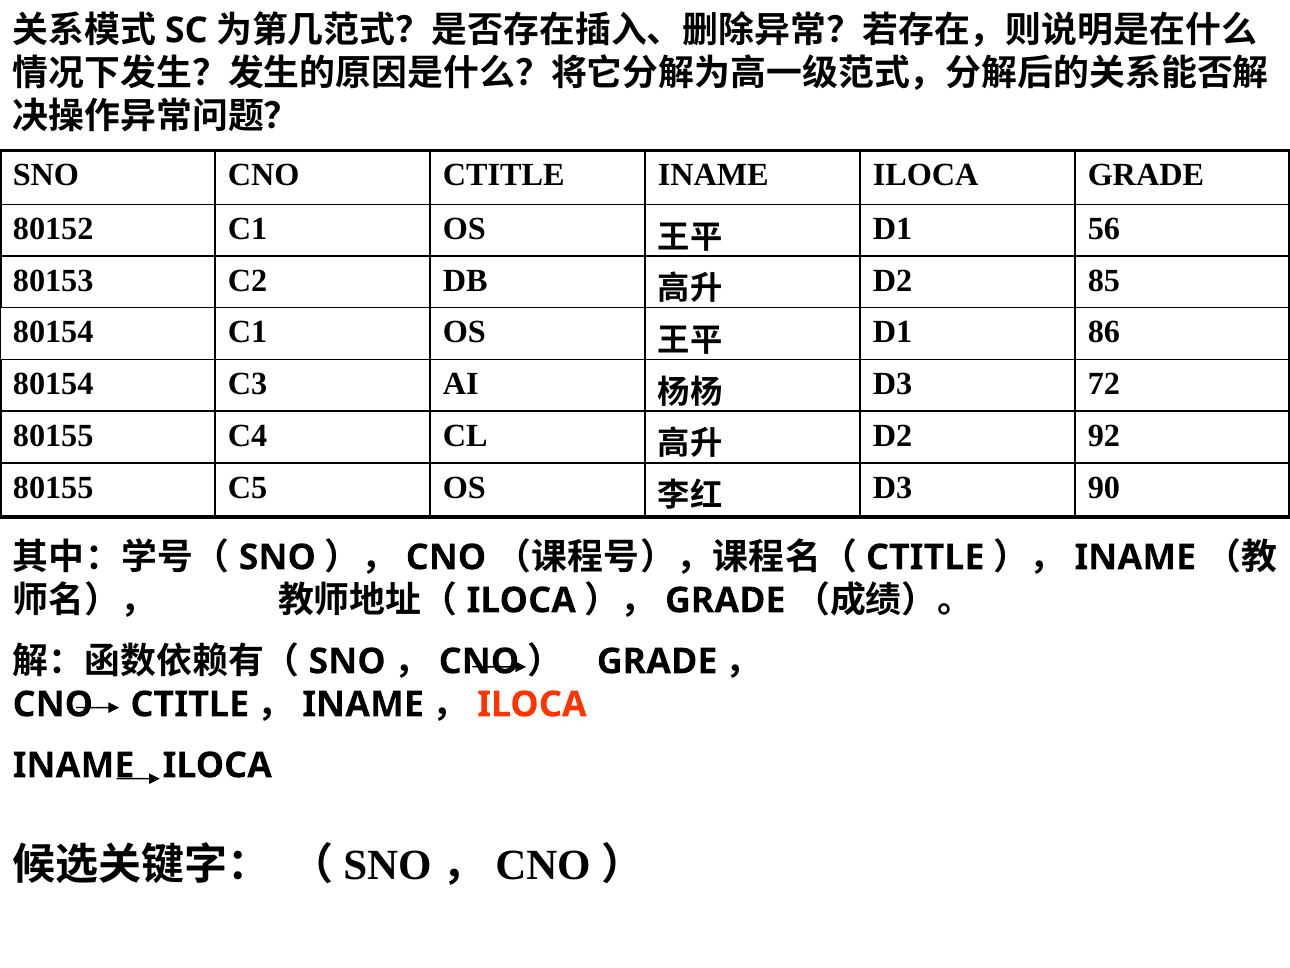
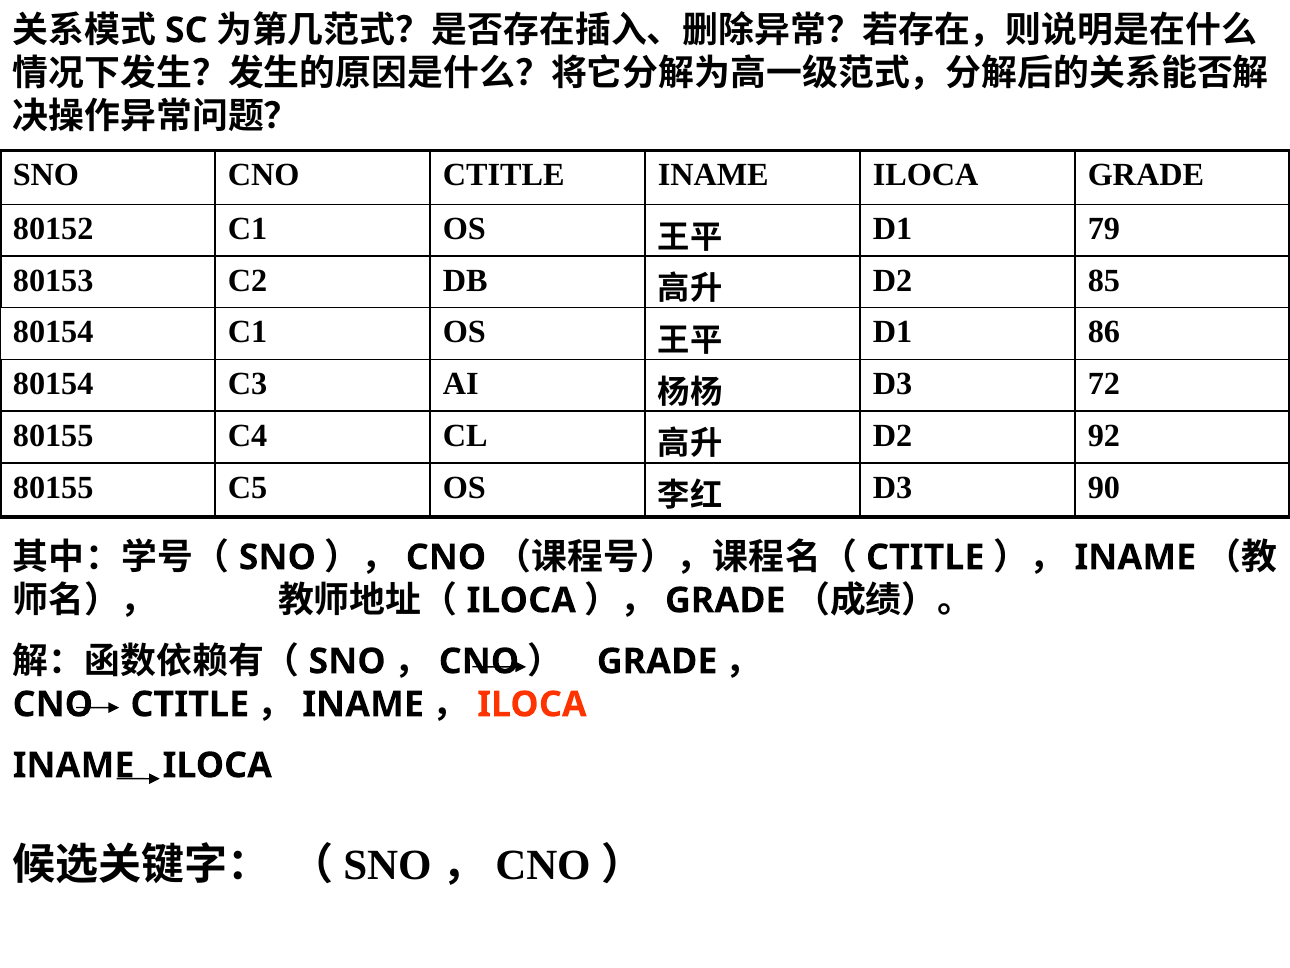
56: 56 -> 79 (1104, 229)
